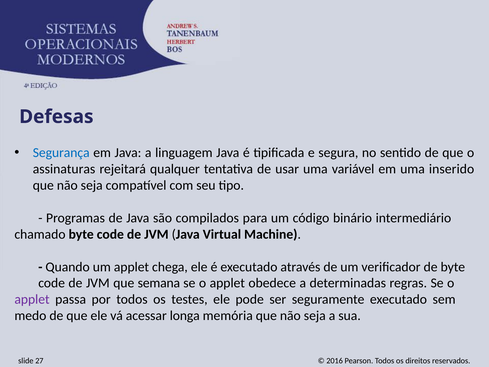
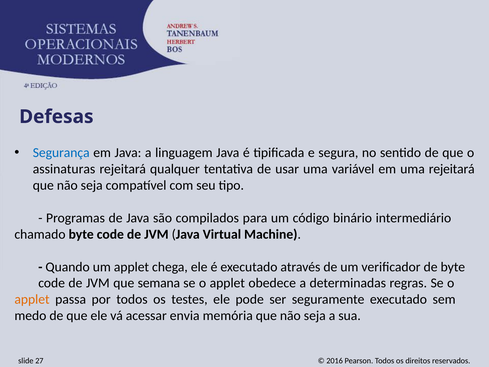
uma inserido: inserido -> rejeitará (452, 169)
applet colour: purple -> orange (32, 299)
longa: longa -> envia (185, 316)
